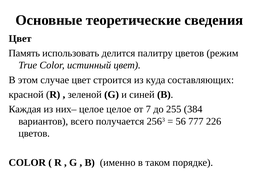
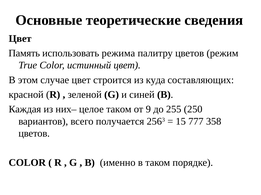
делится: делится -> режима (118, 53)
целое целое: целое -> таком (119, 110)
7: 7 -> 9 (148, 110)
384: 384 -> 250 (193, 110)
56: 56 -> 15 (181, 122)
226: 226 -> 358 (214, 122)
